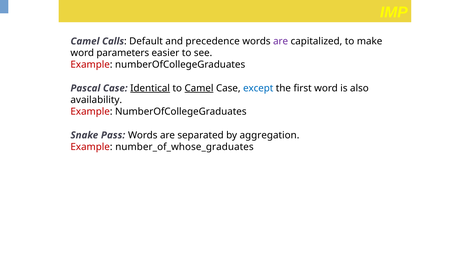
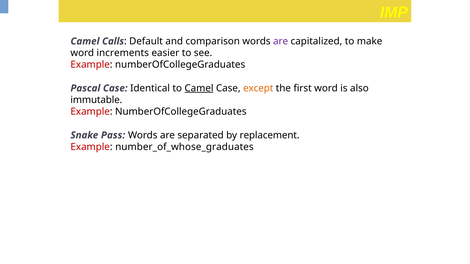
precedence: precedence -> comparison (213, 41)
parameters: parameters -> increments (123, 53)
Identical underline: present -> none (150, 88)
except colour: blue -> orange (258, 88)
availability: availability -> immutable (96, 100)
aggregation: aggregation -> replacement (270, 135)
